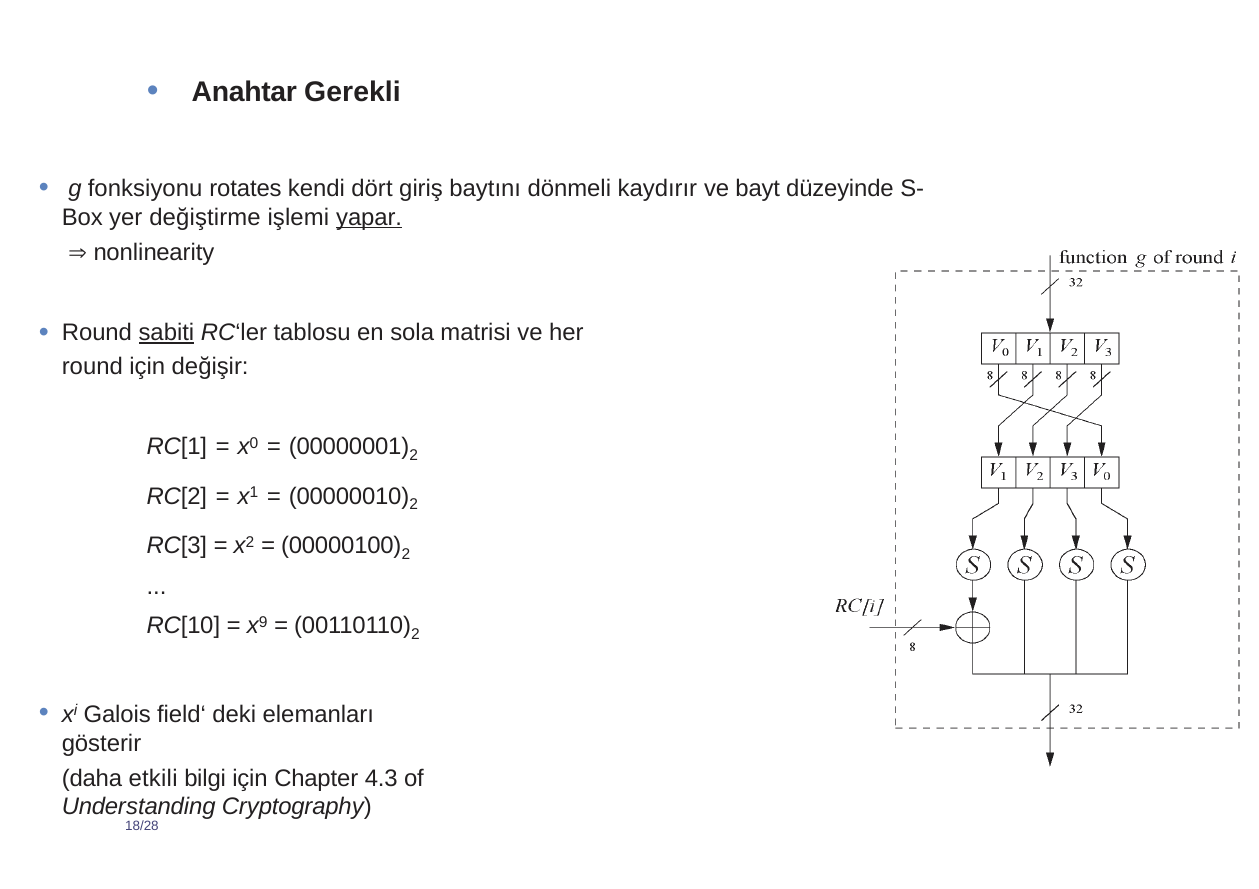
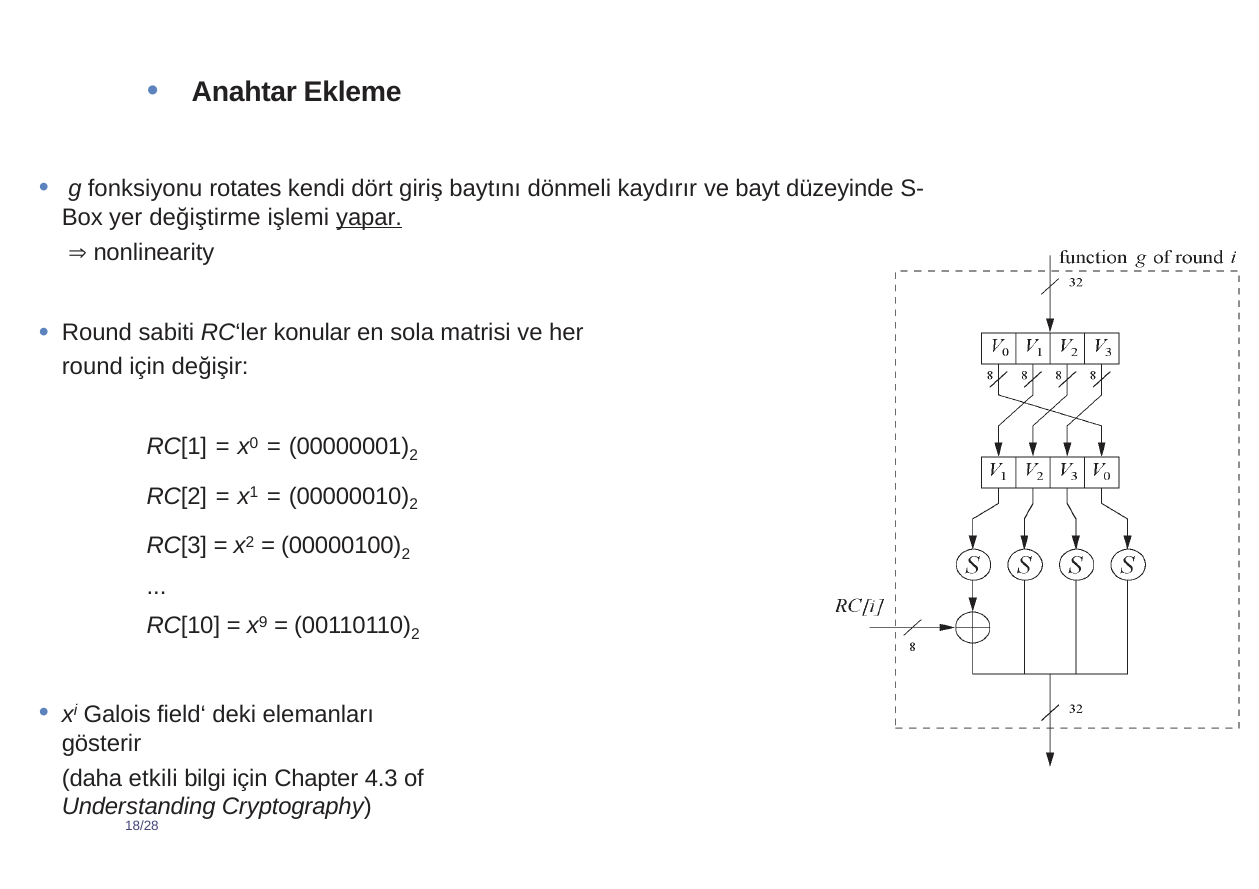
Gerekli: Gerekli -> Ekleme (353, 92)
sabiti underline: present -> none (166, 333)
tablosu: tablosu -> konular (312, 333)
